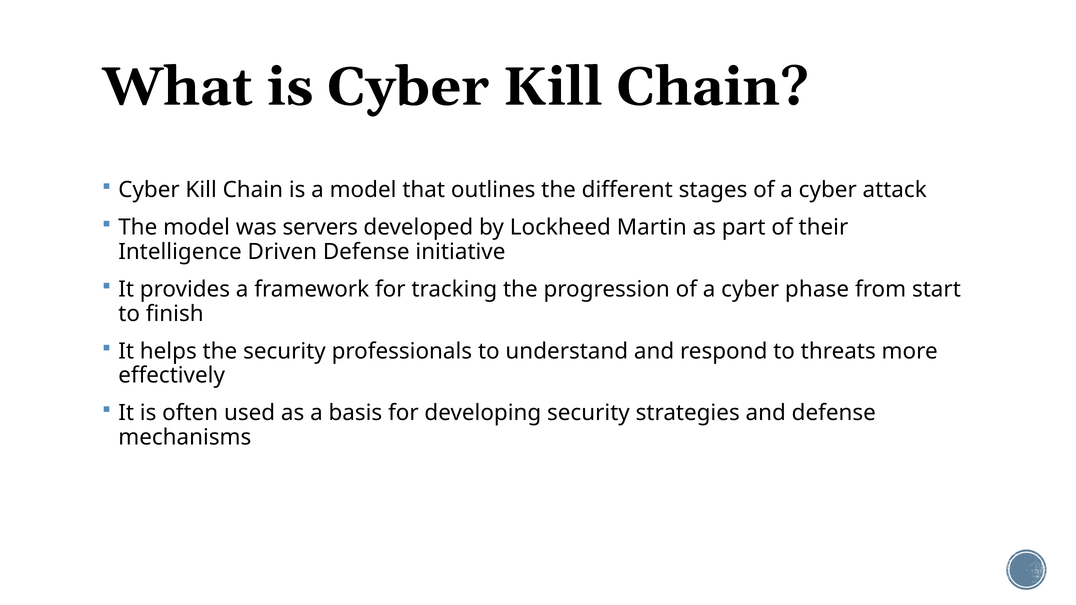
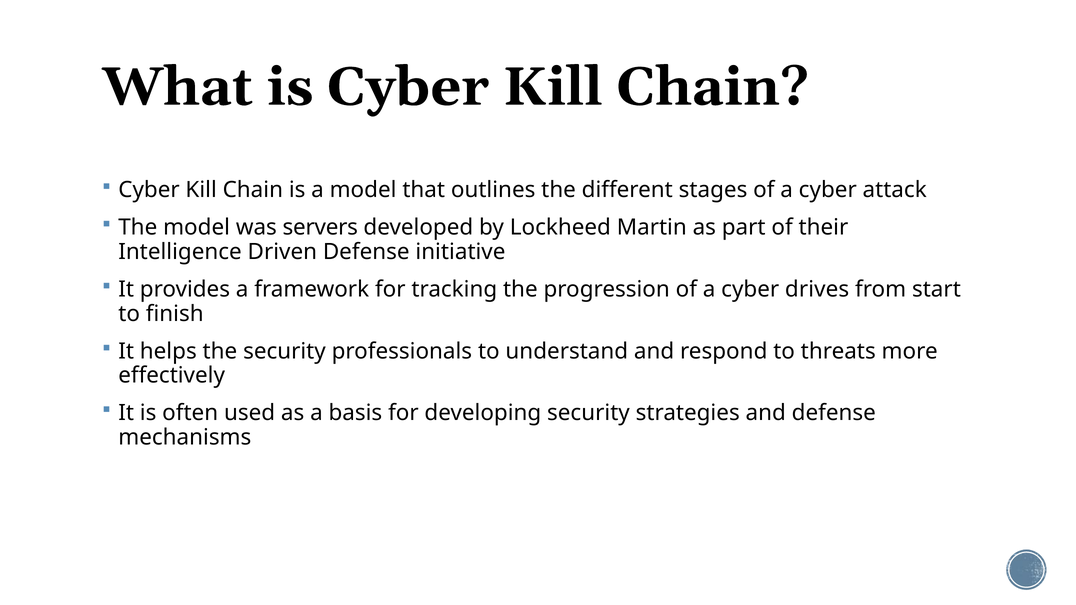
phase: phase -> drives (817, 290)
